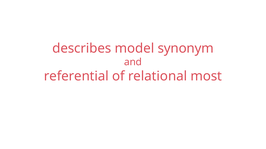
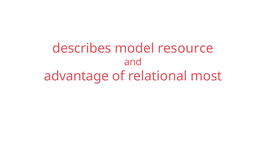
synonym: synonym -> resource (186, 49)
referential: referential -> advantage (76, 76)
